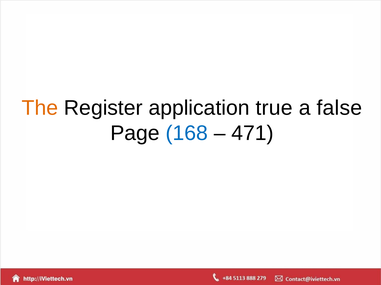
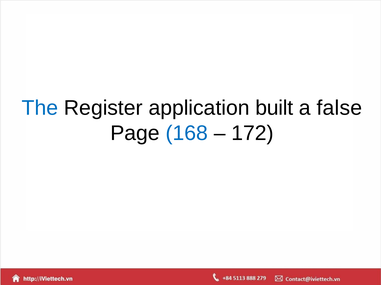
The colour: orange -> blue (40, 108)
true: true -> built (274, 108)
471: 471 -> 172 (253, 134)
